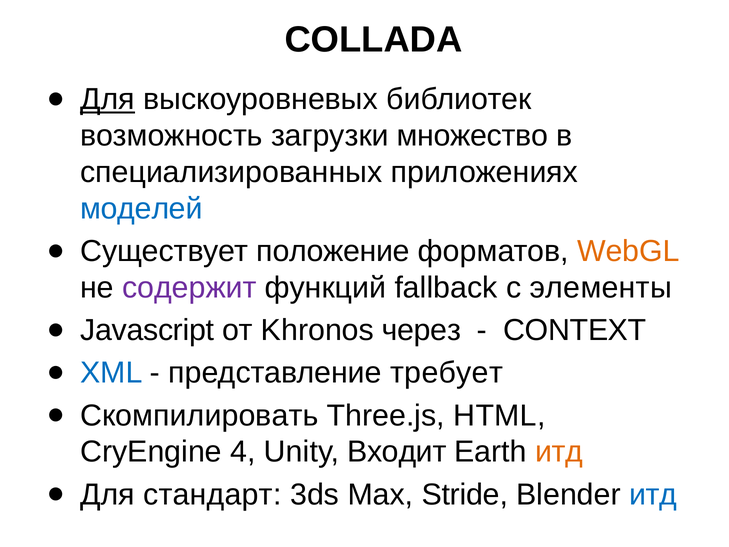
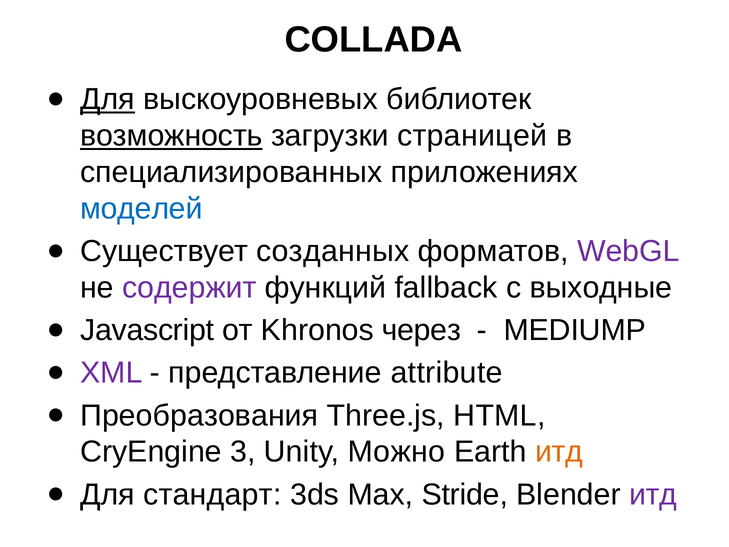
возможность underline: none -> present (171, 136)
множество: множество -> страницей (472, 136)
положение: положение -> созданных (333, 251)
WebGL colour: orange -> purple (628, 251)
элементы: элементы -> выходные (601, 288)
CONTEXT: CONTEXT -> MEDIUMP (575, 330)
XML colour: blue -> purple (111, 373)
требует: требует -> attribute (447, 373)
Скомпилировать: Скомпилировать -> Преобразования (199, 415)
4: 4 -> 3 (243, 452)
Входит: Входит -> Можно (397, 452)
итд colour: blue -> purple (653, 494)
